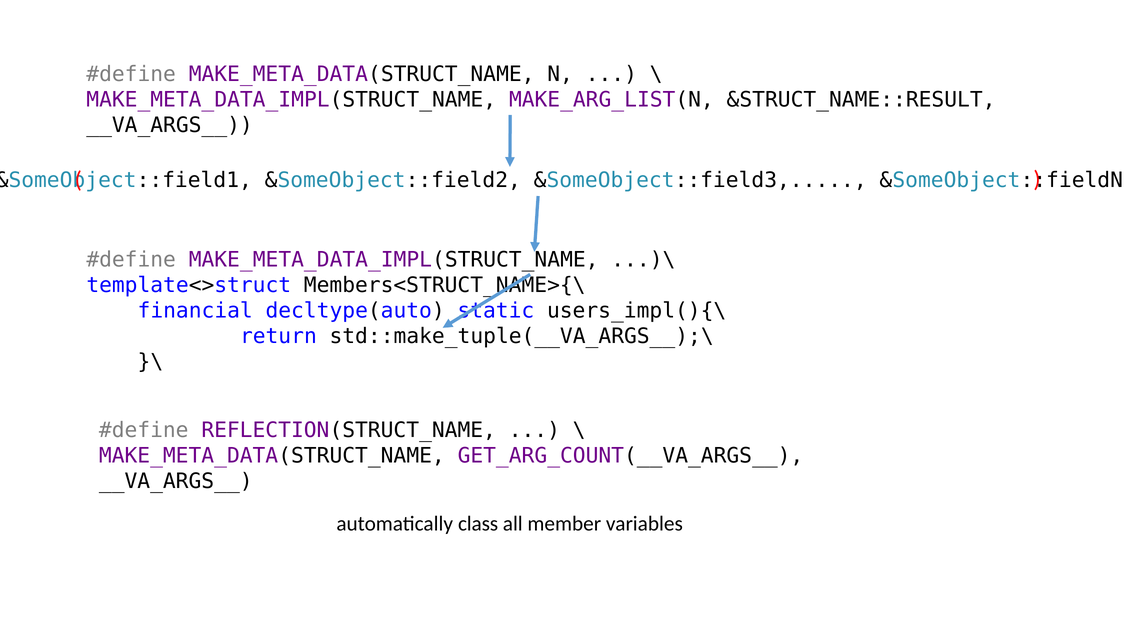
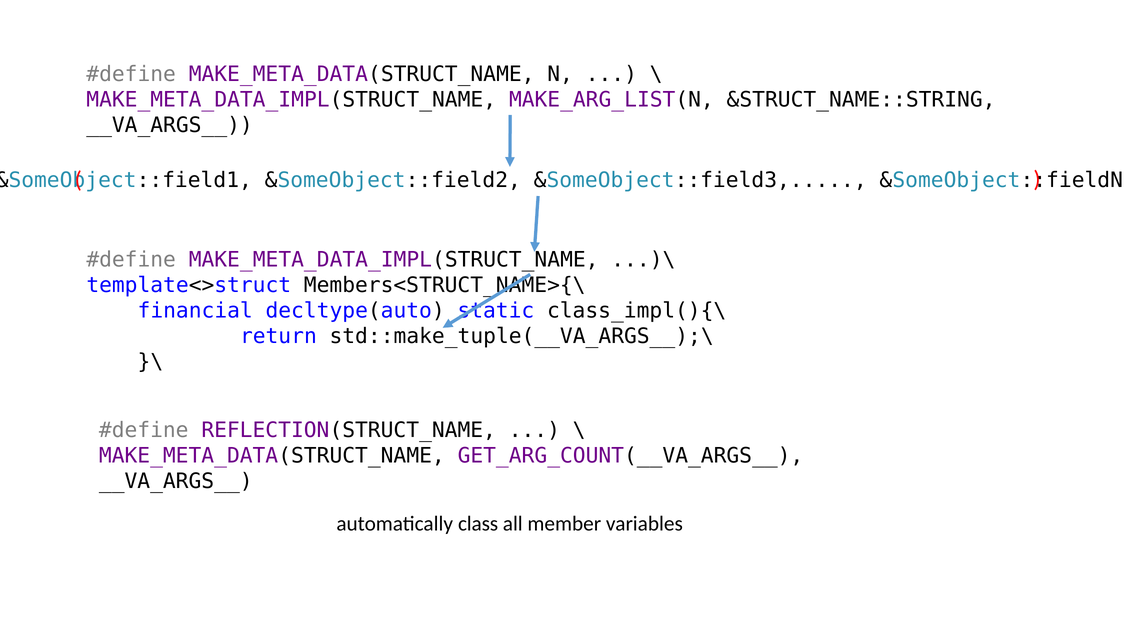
&STRUCT_NAME::RESULT: &STRUCT_NAME::RESULT -> &STRUCT_NAME::STRING (861, 100)
users_impl(){\: users_impl(){\ -> class_impl(){\ (637, 311)
